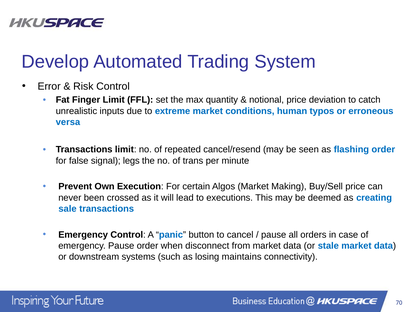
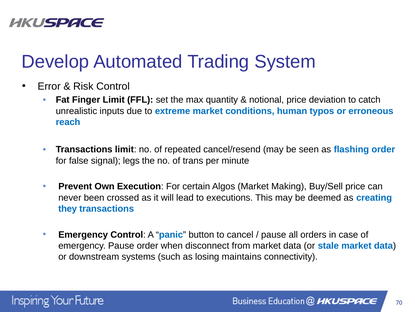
versa: versa -> reach (68, 122)
sale: sale -> they (68, 208)
